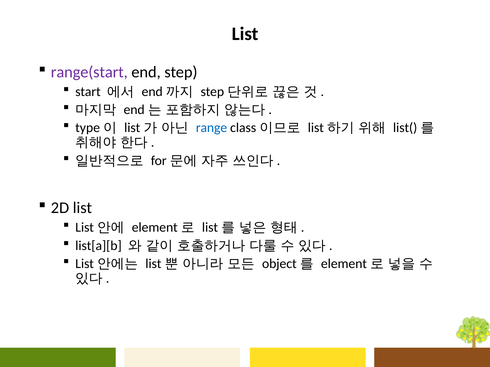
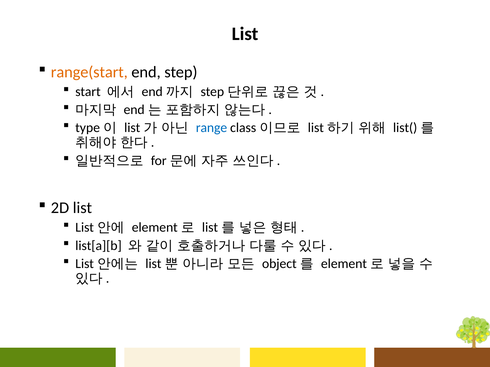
range(start colour: purple -> orange (89, 72)
